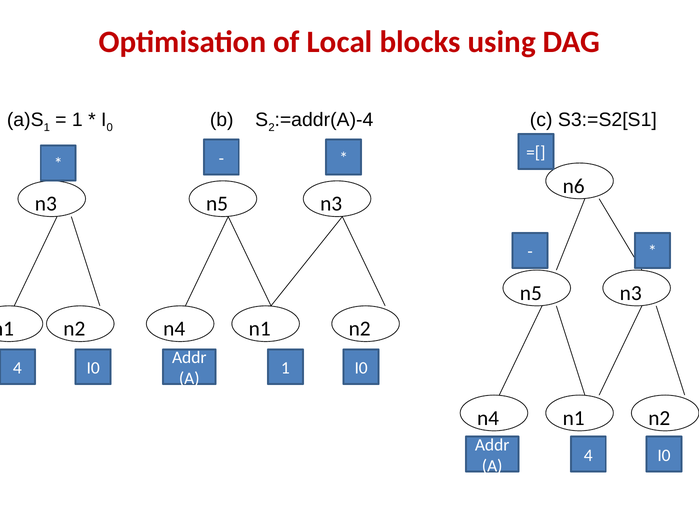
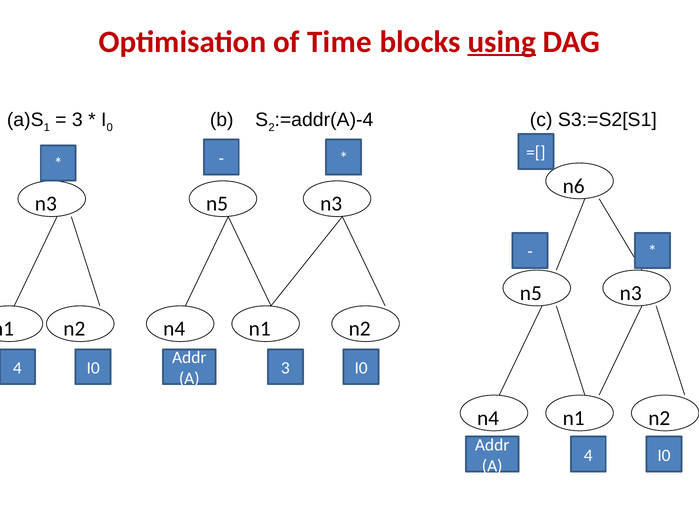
Local: Local -> Time (340, 42)
using underline: none -> present (502, 42)
1: 1 -> 3 (77, 120)
I0 1: 1 -> 3 (285, 368)
